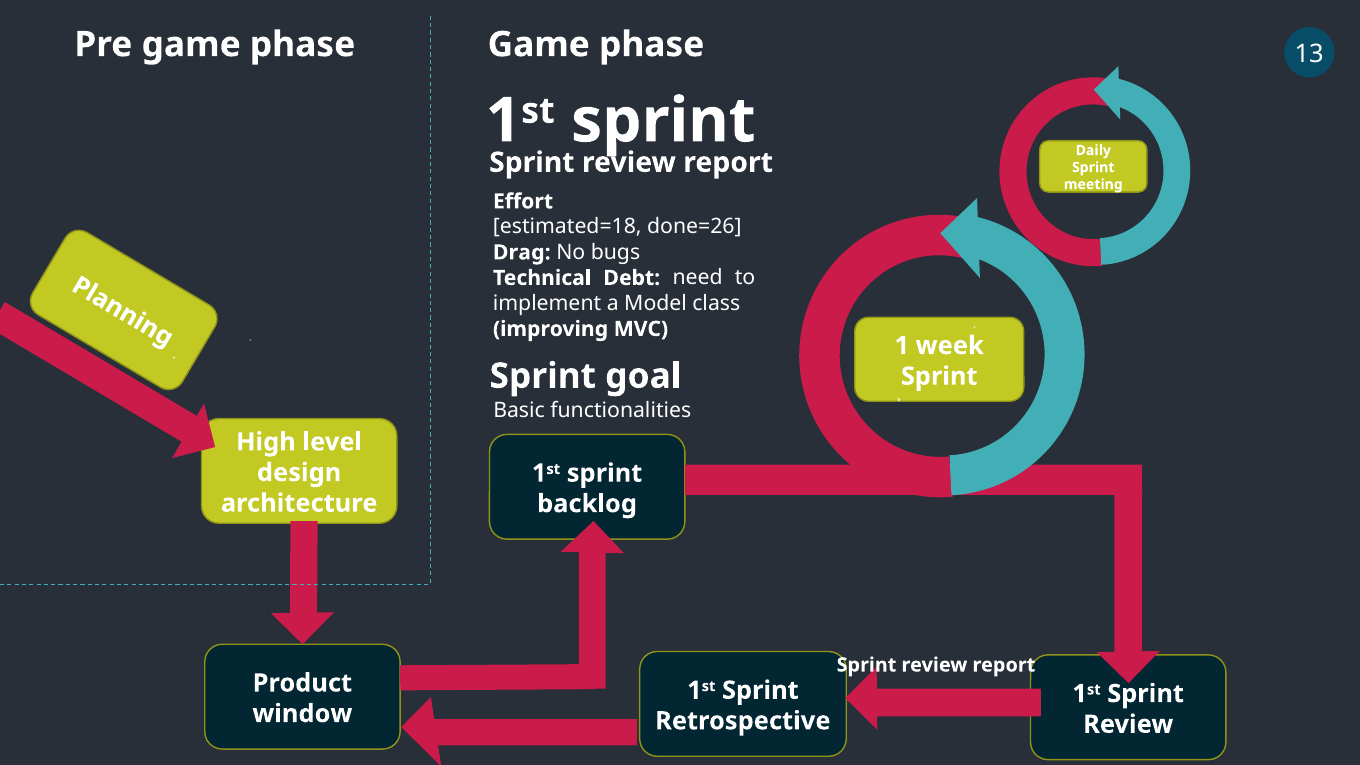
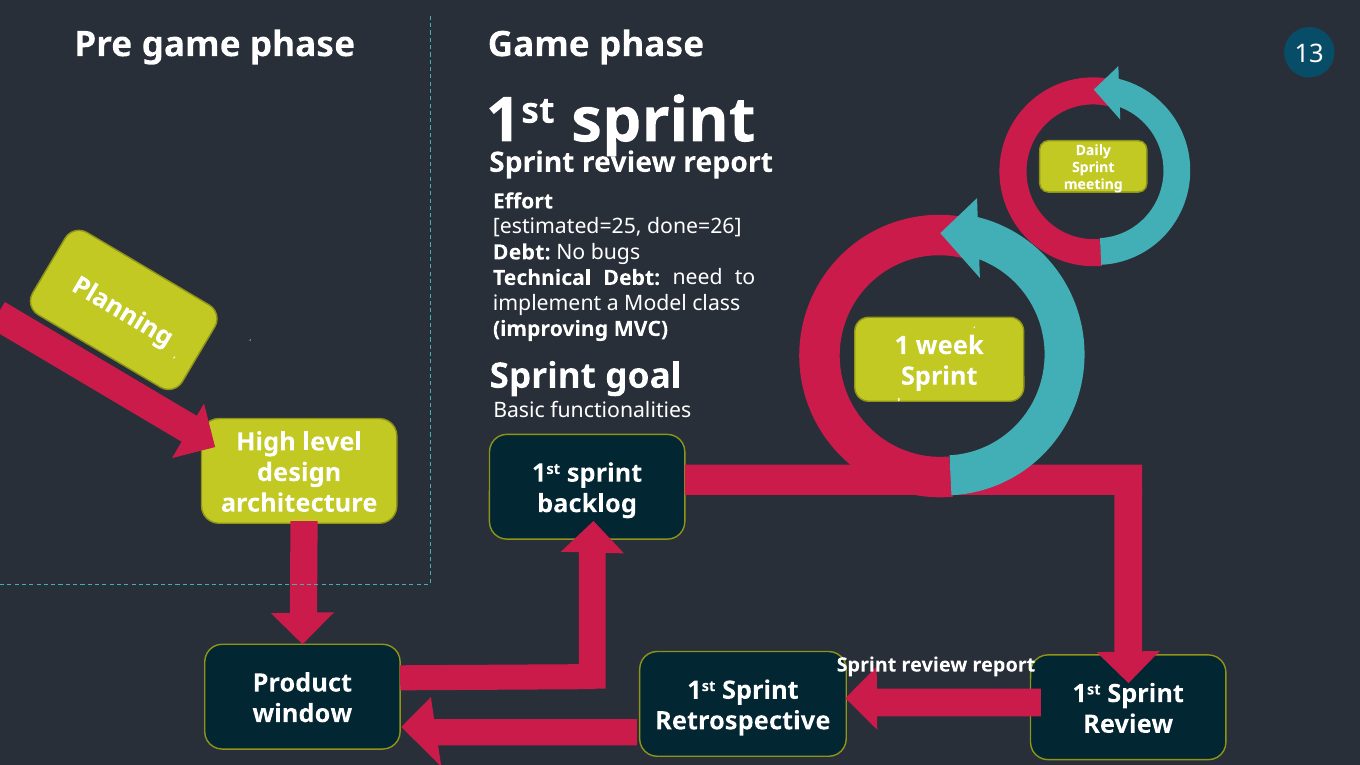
estimated=18: estimated=18 -> estimated=25 (567, 227)
Drag: Drag -> Debt (522, 252)
